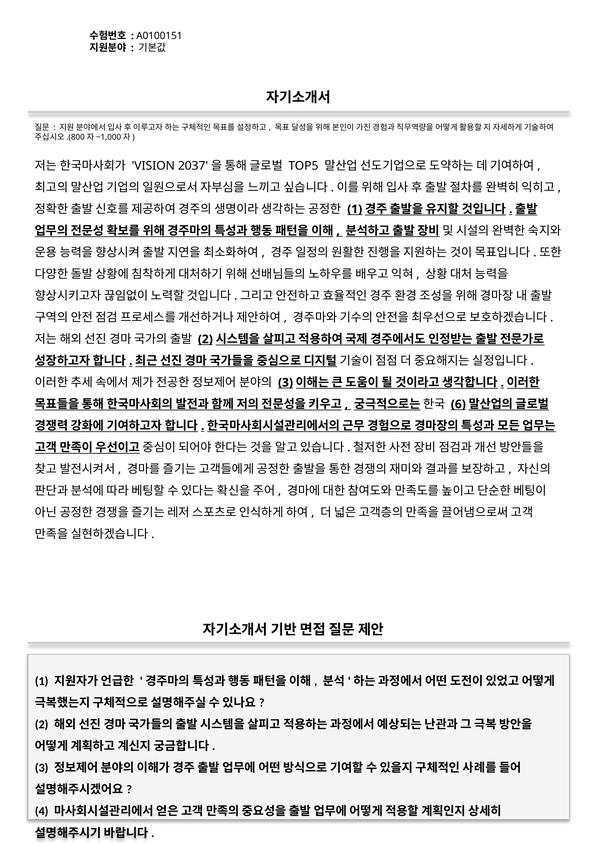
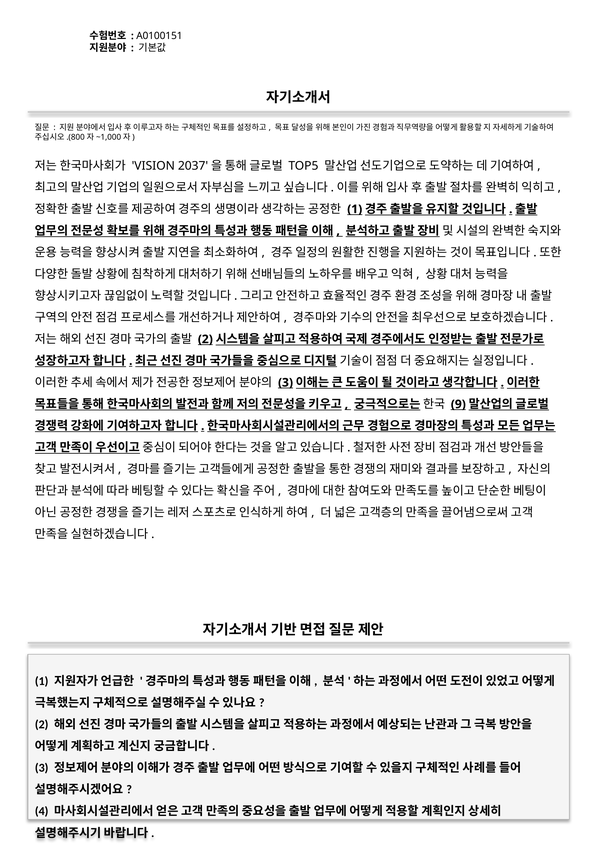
6: 6 -> 9 (458, 404)
